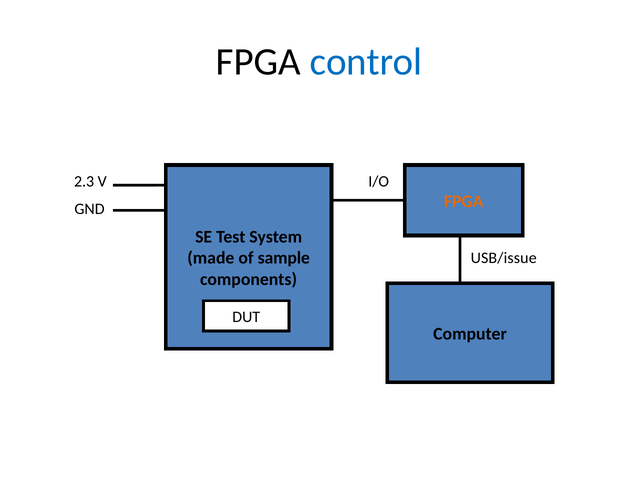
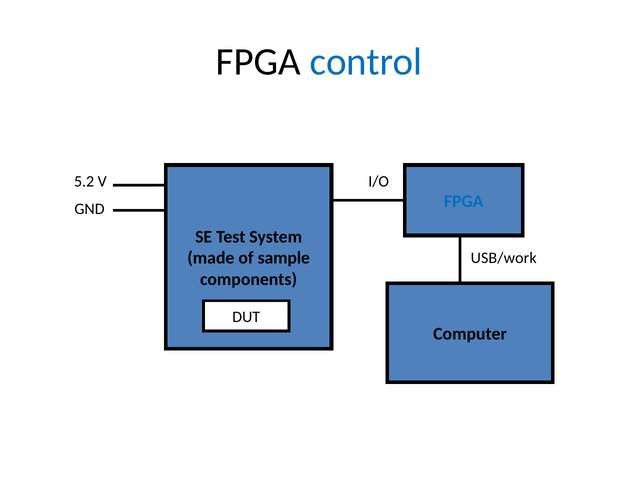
2.3: 2.3 -> 5.2 (84, 181)
FPGA colour: orange -> blue (464, 201)
USB/issue: USB/issue -> USB/work (504, 258)
